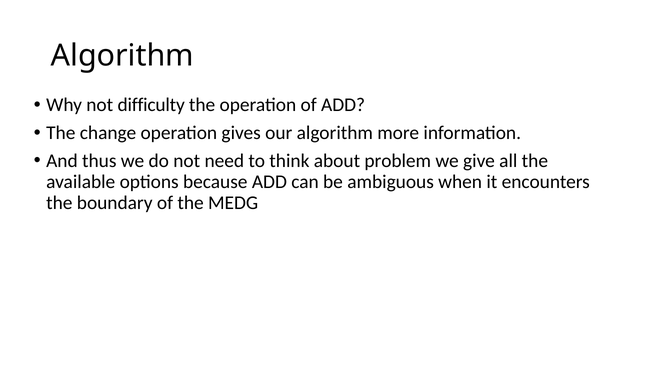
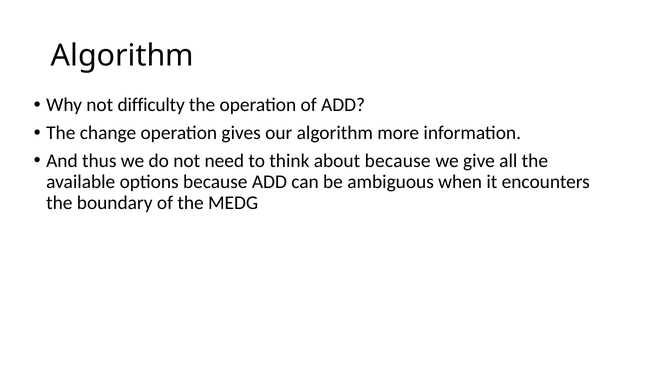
about problem: problem -> because (398, 161)
